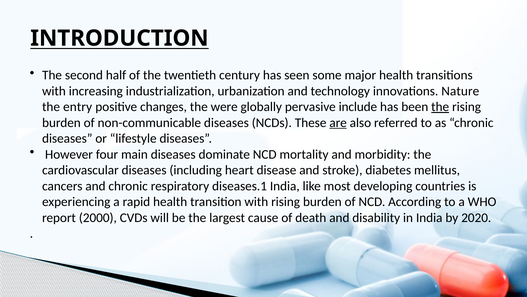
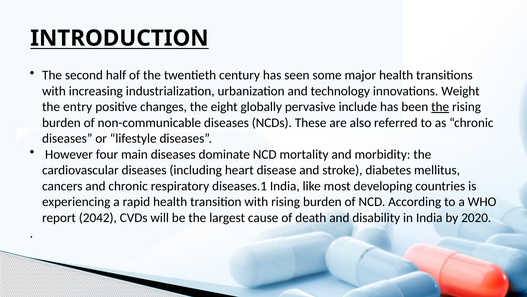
Nature: Nature -> Weight (460, 91)
were: were -> eight (224, 107)
are underline: present -> none (338, 122)
2000: 2000 -> 2042 (98, 217)
